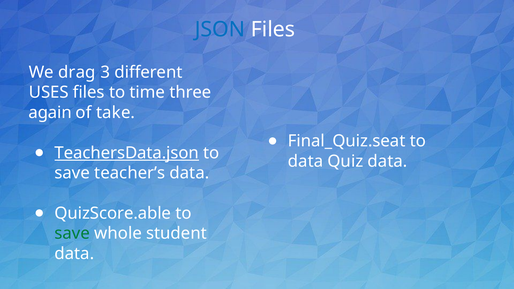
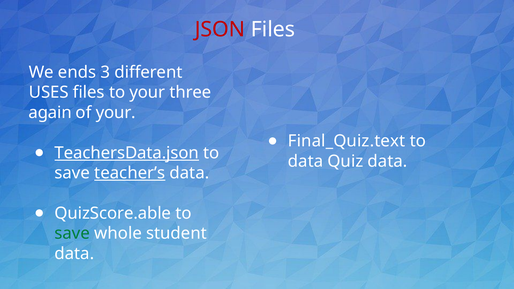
JSON colour: blue -> red (220, 29)
drag: drag -> ends (77, 72)
to time: time -> your (147, 92)
of take: take -> your (116, 113)
Final_Quiz.seat: Final_Quiz.seat -> Final_Quiz.text (347, 141)
teacher’s underline: none -> present (130, 173)
